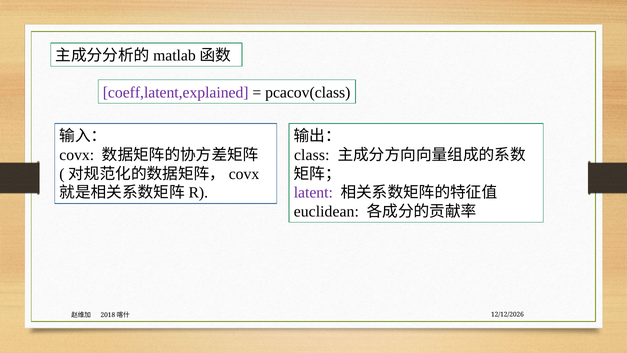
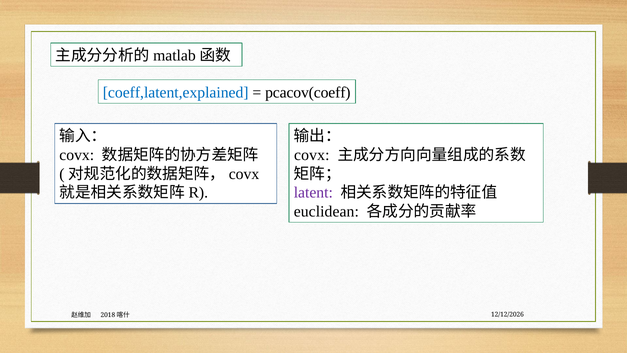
coeff,latent,explained colour: purple -> blue (176, 93)
pcacov(class: pcacov(class -> pcacov(coeff (308, 93)
class: class -> covx (312, 155)
